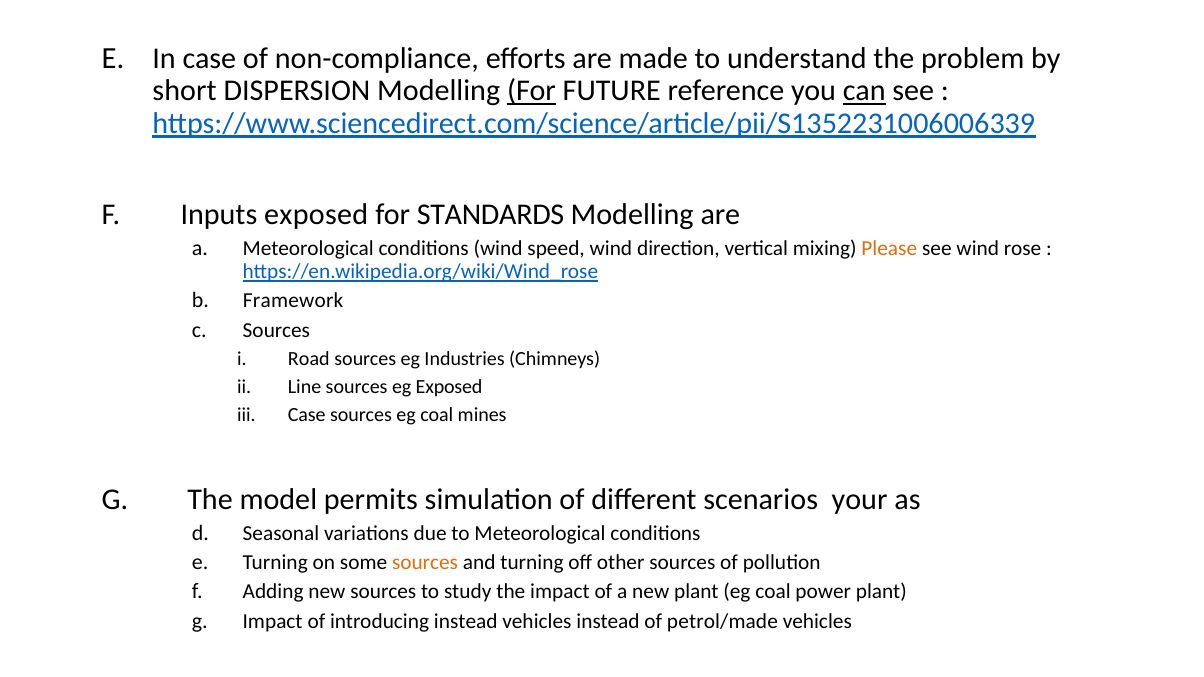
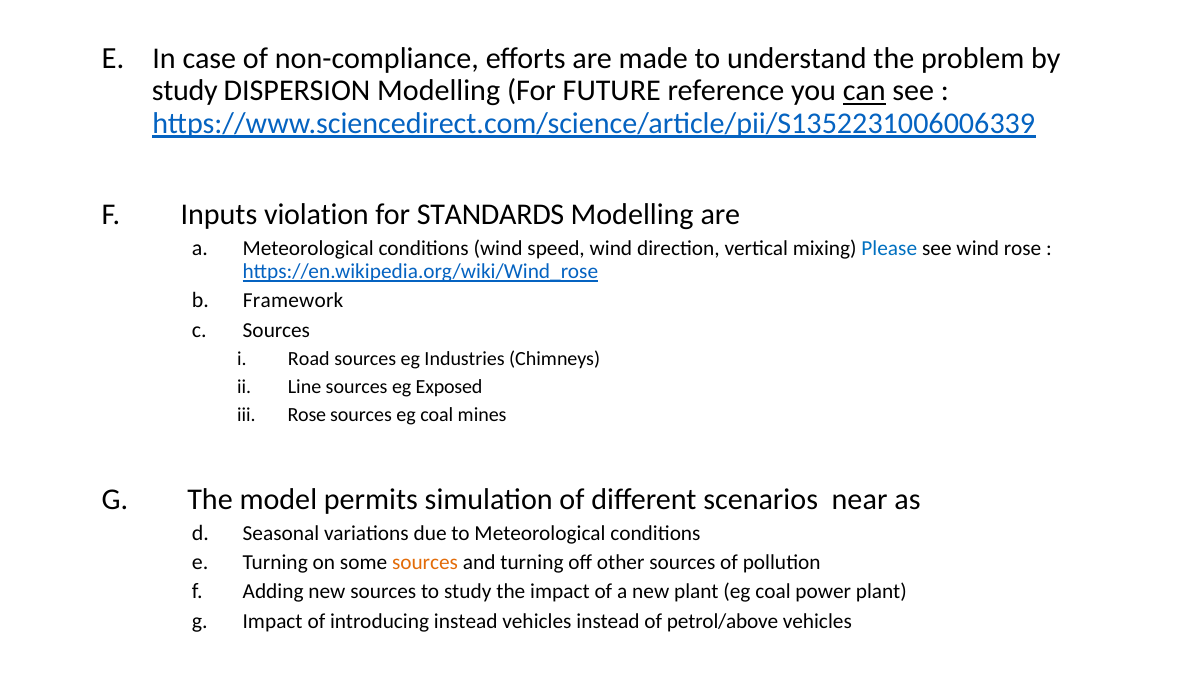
short: short -> study (185, 91)
For underline: present -> none (531, 91)
Inputs exposed: exposed -> violation (316, 214)
Please colour: orange -> blue (889, 248)
Case: Case -> Rose (307, 415)
your: your -> near (860, 499)
petrol/made: petrol/made -> petrol/above (723, 621)
